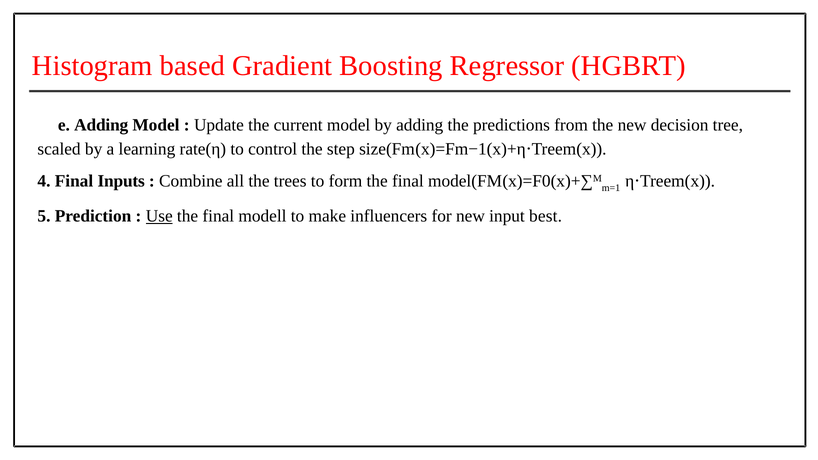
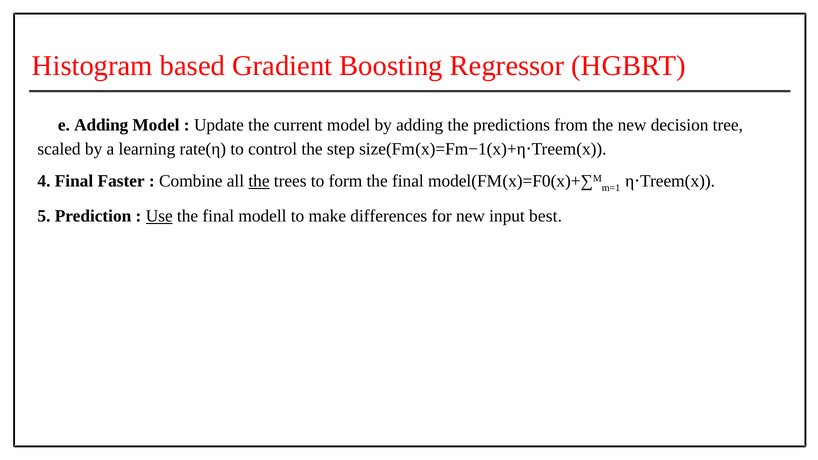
Inputs: Inputs -> Faster (121, 181)
the underline: none -> present (259, 181)
influencers: influencers -> differences (389, 216)
